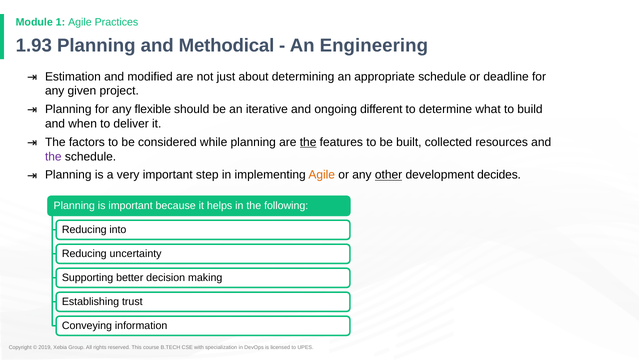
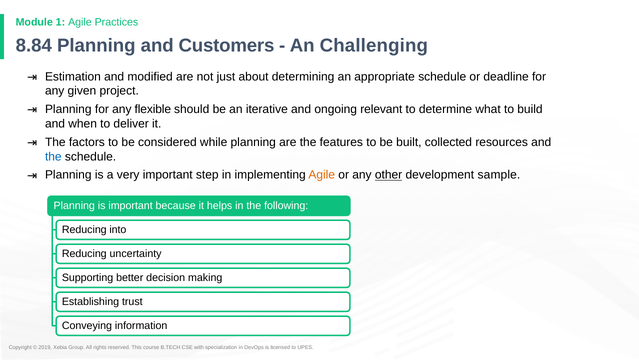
1.93: 1.93 -> 8.84 (34, 46)
Methodical: Methodical -> Customers (226, 46)
Engineering: Engineering -> Challenging (374, 46)
different: different -> relevant (381, 109)
the underline: present -> none (308, 142)
the colour: purple -> blue (53, 156)
decides: decides -> sample (499, 175)
